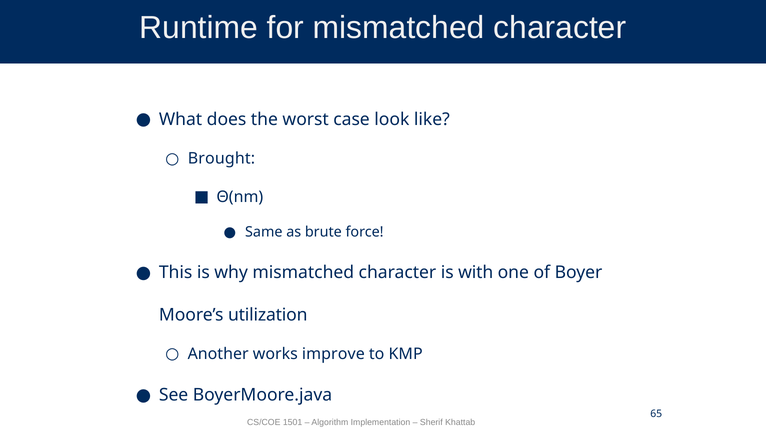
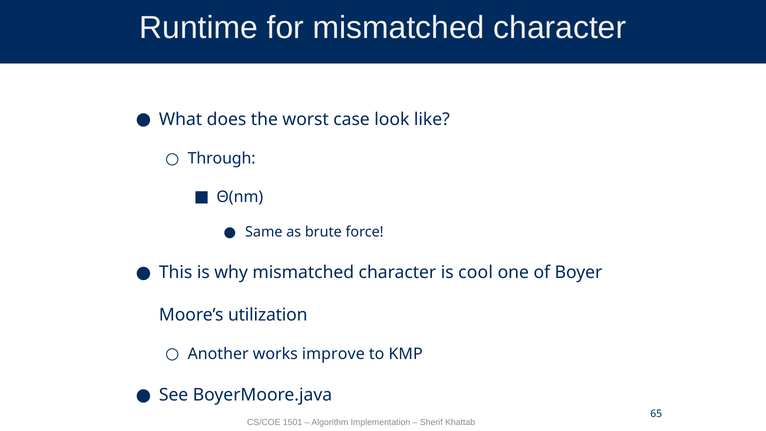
Brought: Brought -> Through (222, 158)
with: with -> cool (476, 273)
